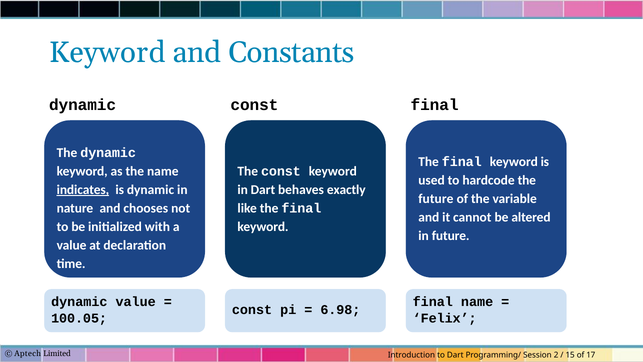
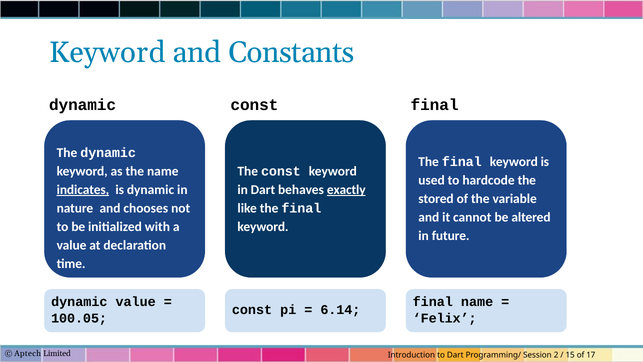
exactly underline: none -> present (346, 190)
future: future -> stored (436, 199)
6.98: 6.98 -> 6.14 (340, 310)
